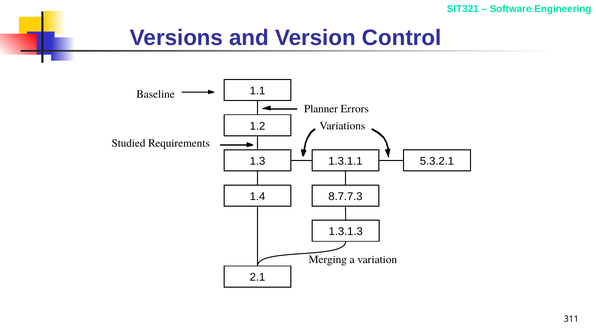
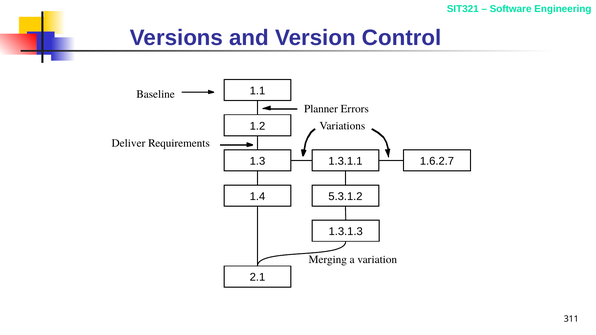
Studied: Studied -> Deliver (128, 143)
5.3.2.1: 5.3.2.1 -> 1.6.2.7 (437, 161)
8.7.7.3: 8.7.7.3 -> 5.3.1.2 (345, 197)
